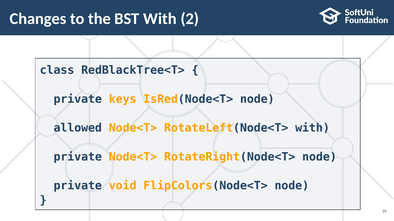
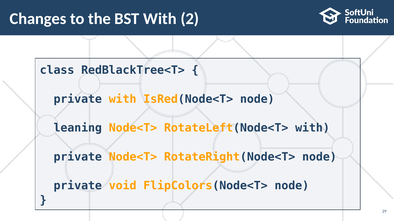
private keys: keys -> with (123, 99)
allowed: allowed -> leaning (78, 128)
